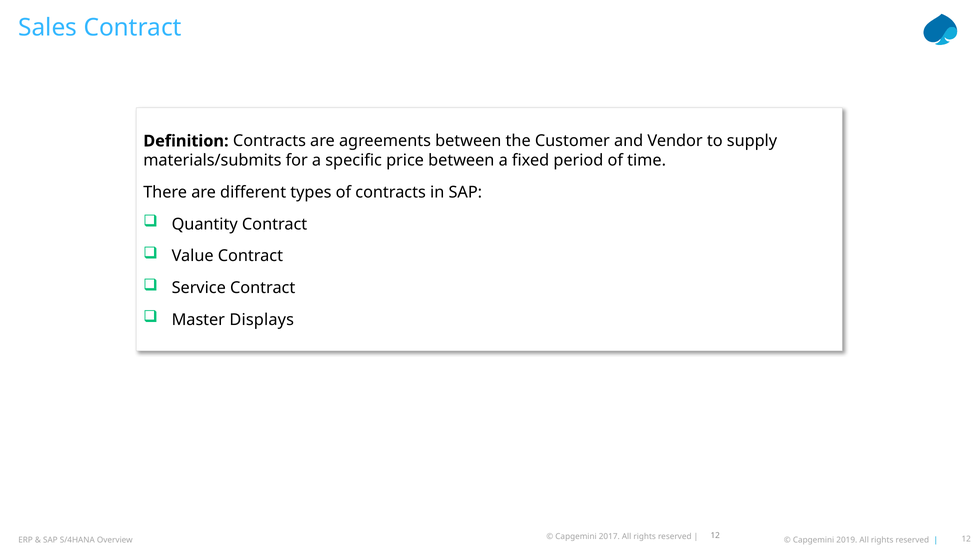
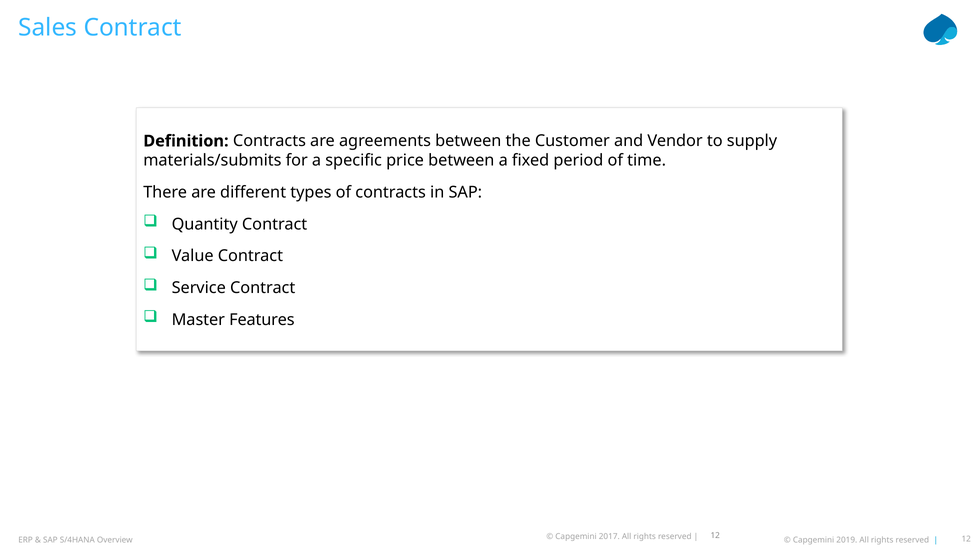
Displays: Displays -> Features (262, 320)
